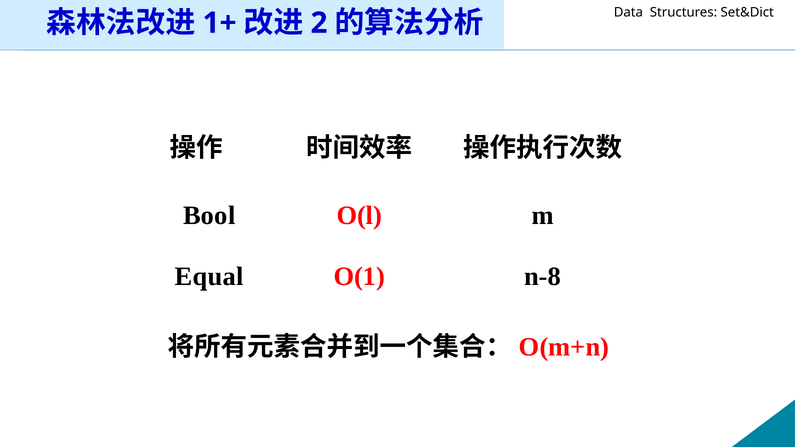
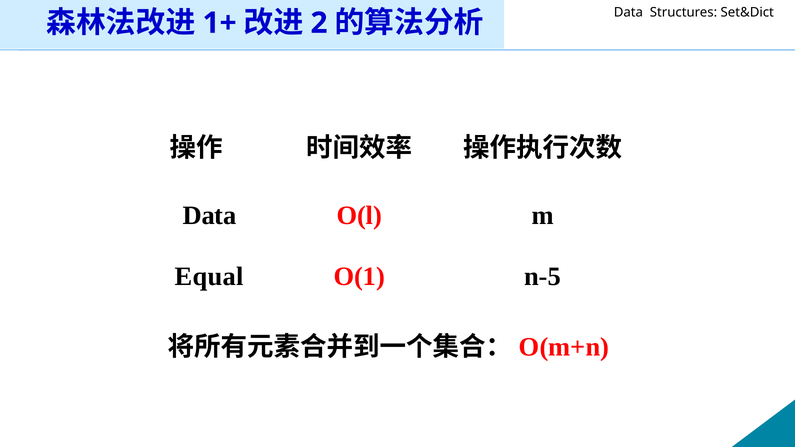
Bool: Bool -> Data (209, 216)
n-8: n-8 -> n-5 (543, 277)
